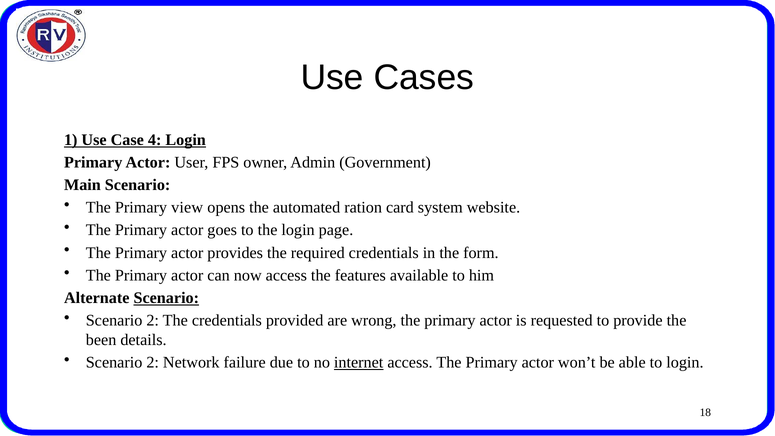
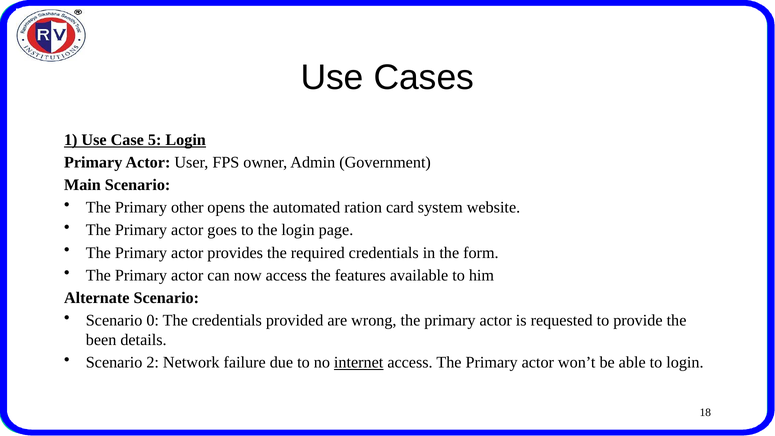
4: 4 -> 5 (155, 140)
view: view -> other (187, 208)
Scenario underline: present -> none (166, 298)
2: 2 -> 0 (153, 321)
